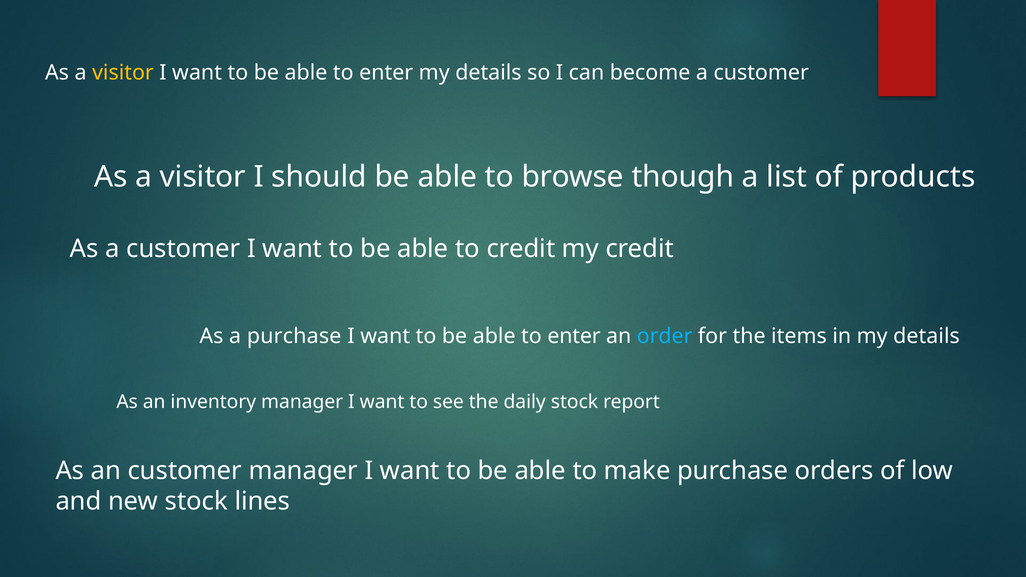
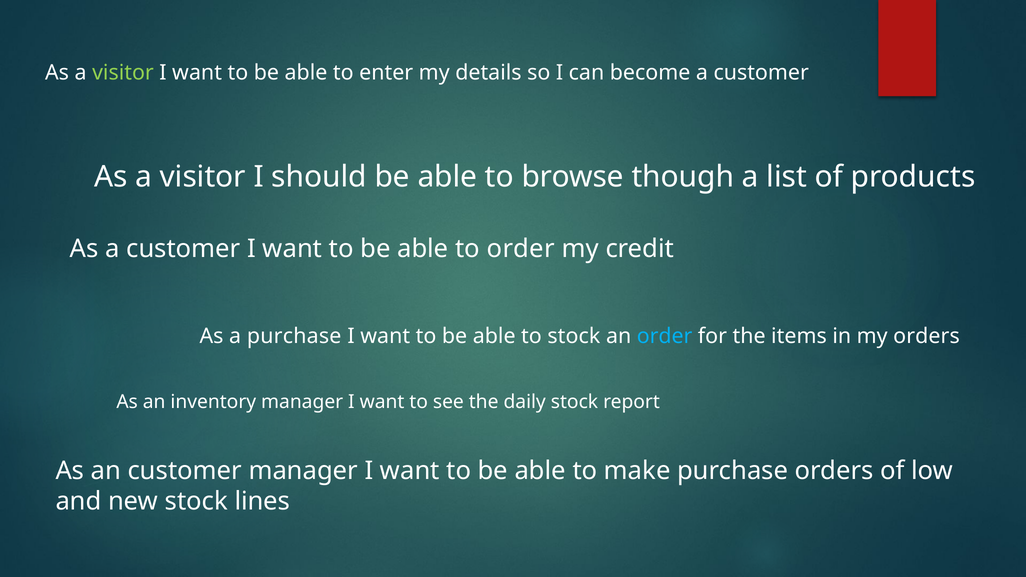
visitor colour: yellow -> light green (123, 73)
to credit: credit -> order (521, 249)
enter: enter -> stock (574, 336)
in my details: details -> orders (927, 336)
